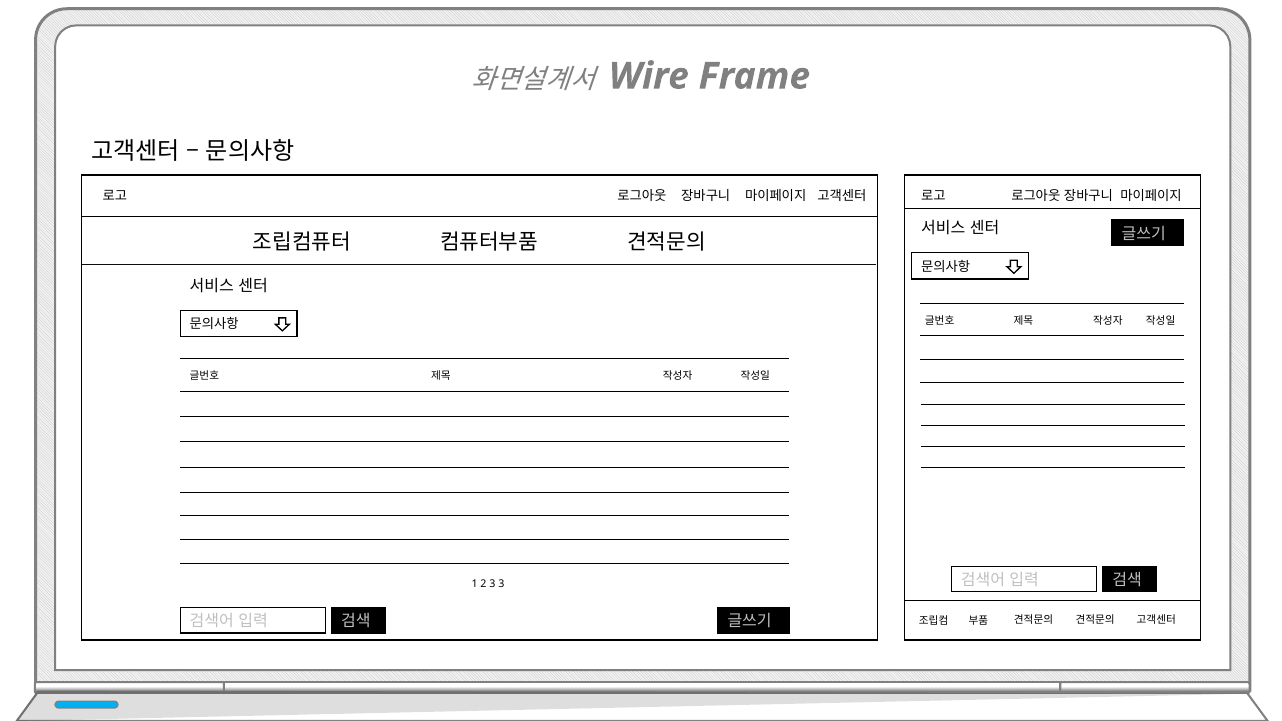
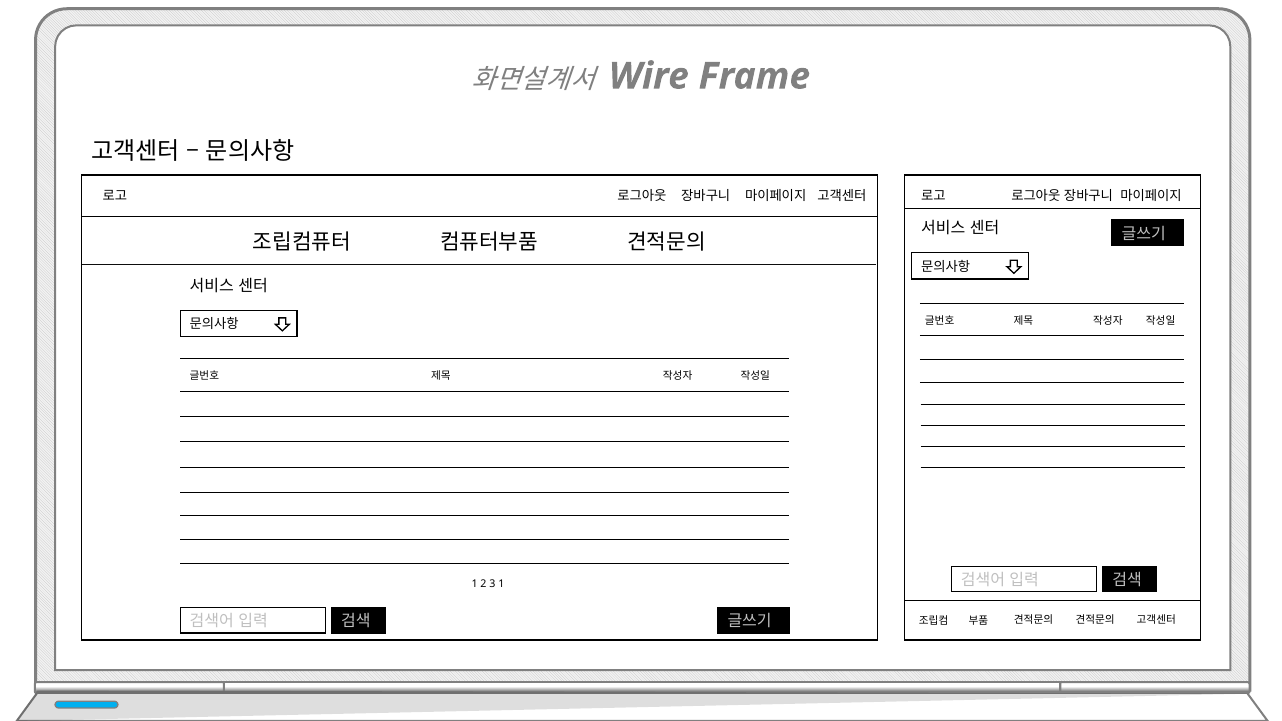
3 3: 3 -> 1 (501, 584)
